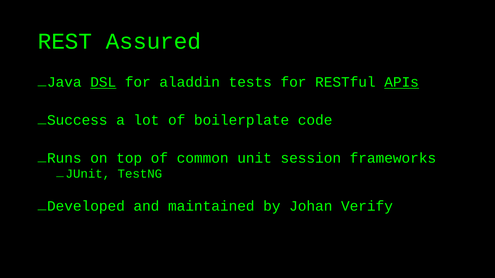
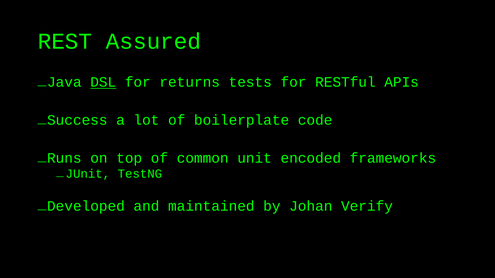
aladdin: aladdin -> returns (190, 82)
APIs underline: present -> none (402, 82)
session: session -> encoded (311, 158)
